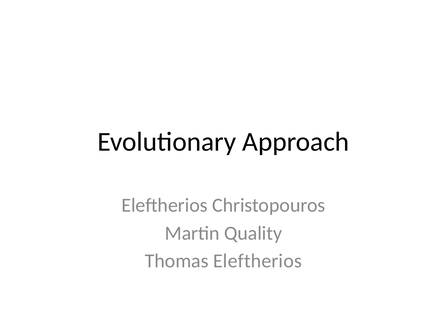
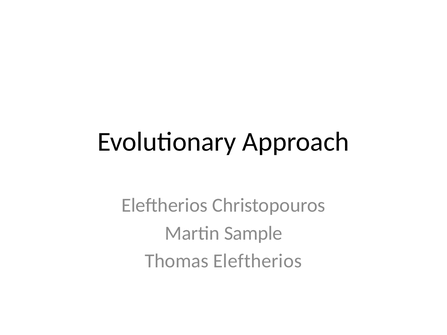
Quality: Quality -> Sample (253, 233)
